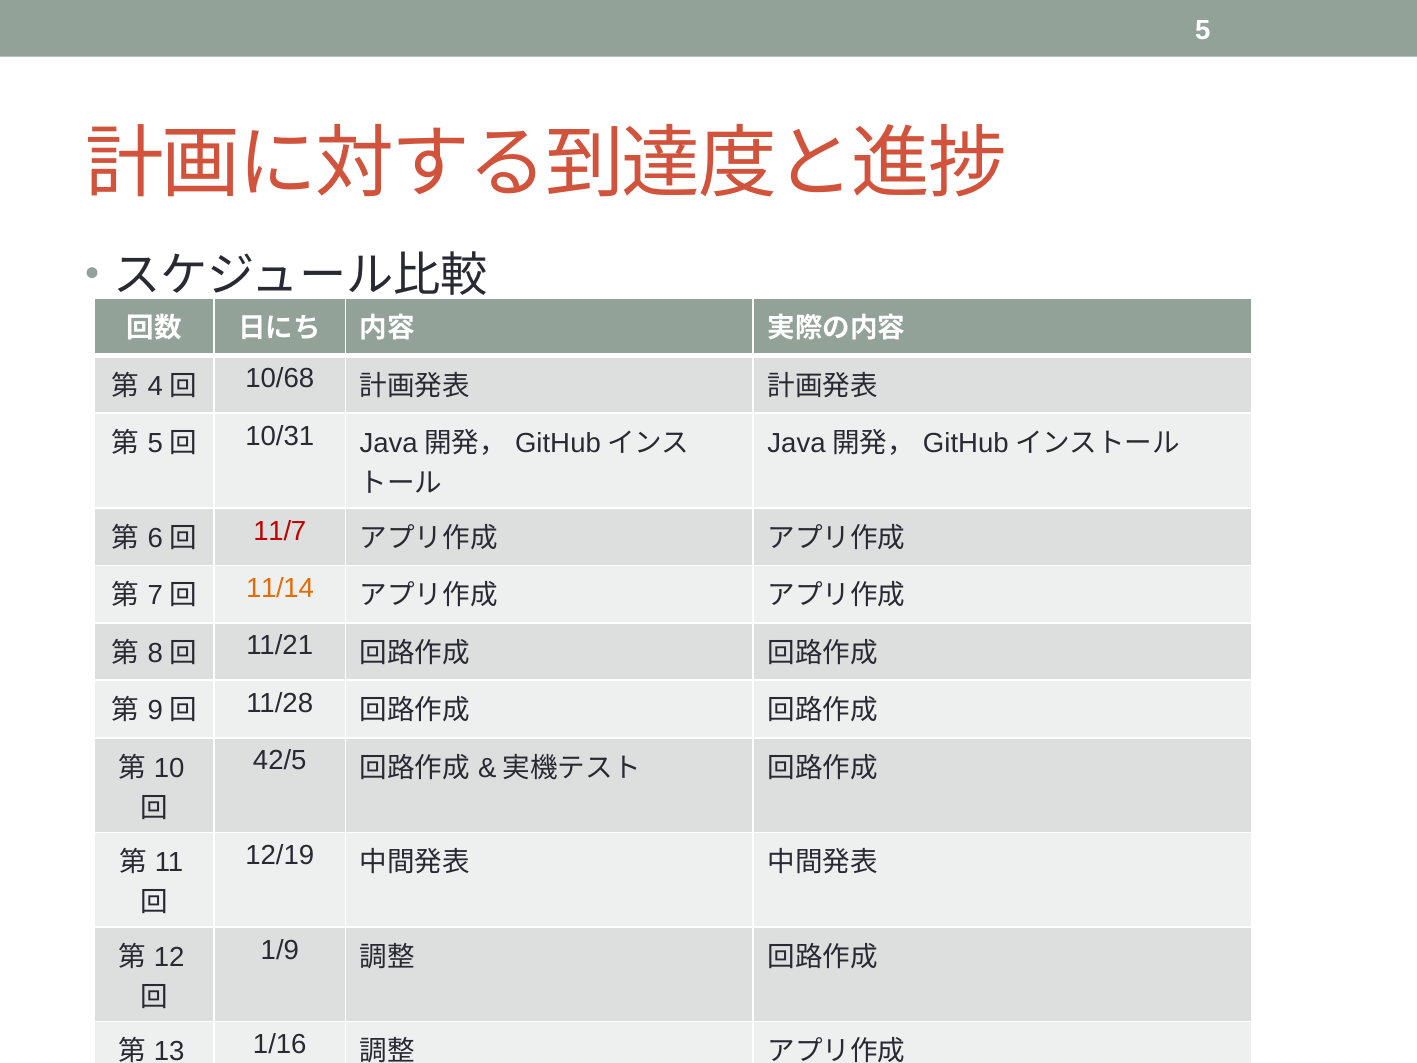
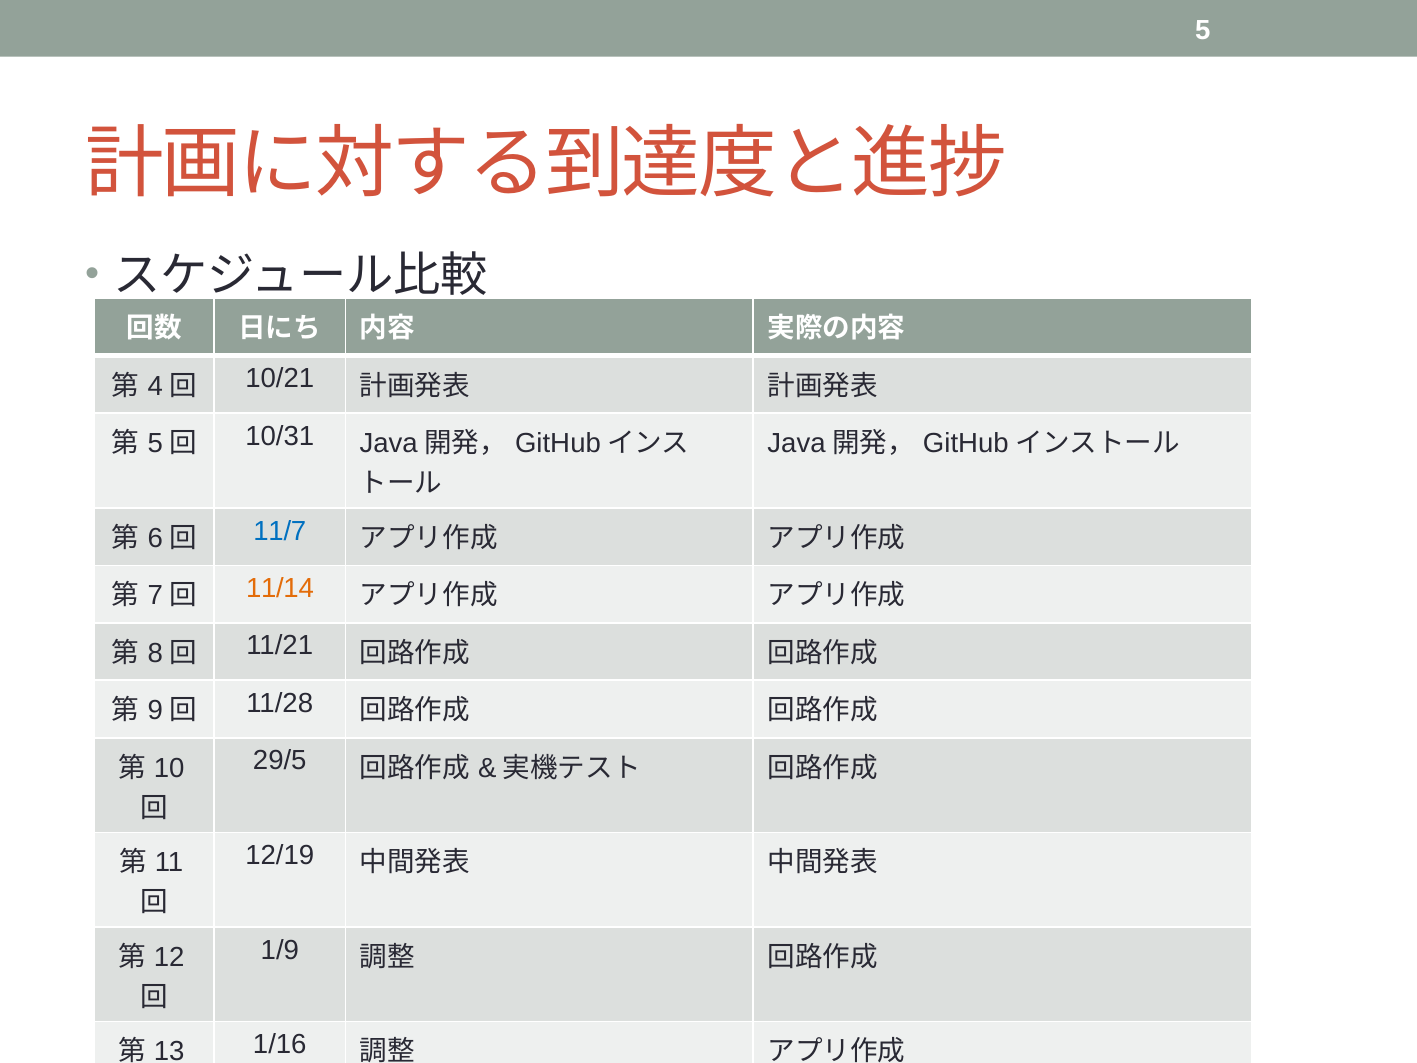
10/68: 10/68 -> 10/21 (280, 379)
11/7 colour: red -> blue (280, 531)
42/5: 42/5 -> 29/5 (280, 761)
